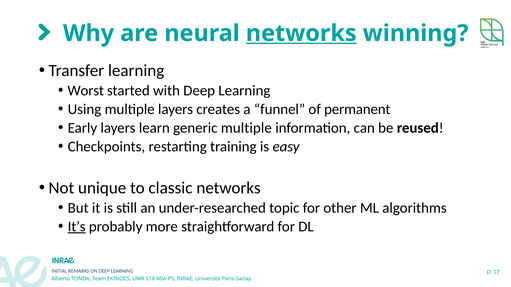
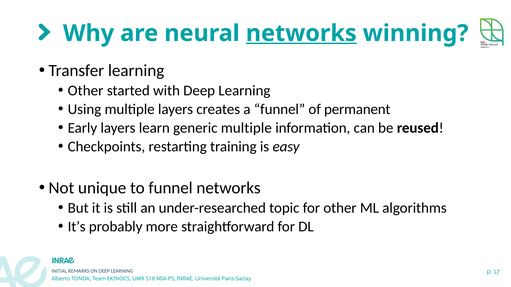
Worst: Worst -> Other (86, 91)
to classic: classic -> funnel (171, 188)
It’s underline: present -> none (77, 227)
